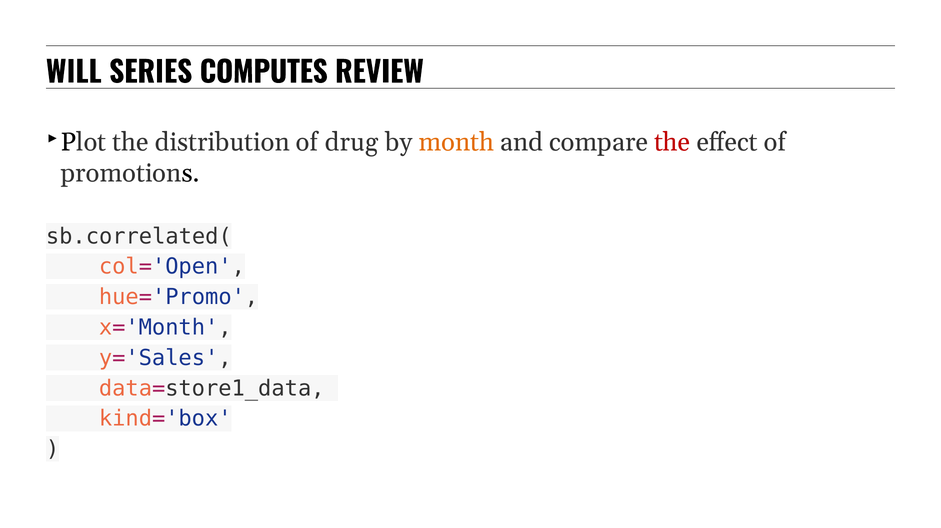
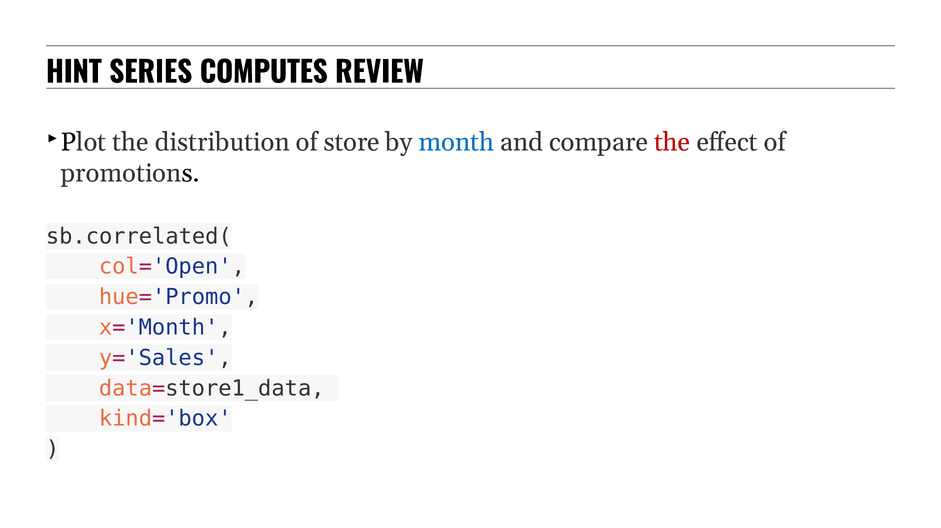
WILL: WILL -> HINT (74, 73)
drug: drug -> store (352, 142)
month colour: orange -> blue (456, 142)
